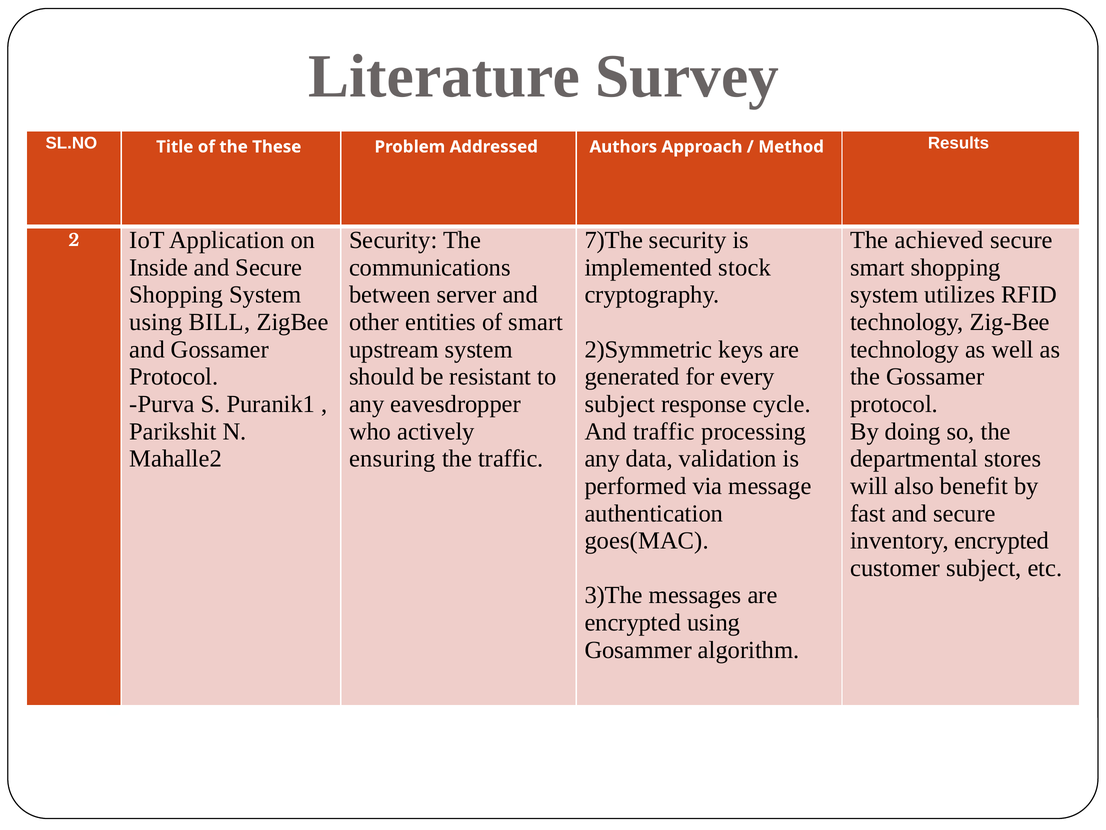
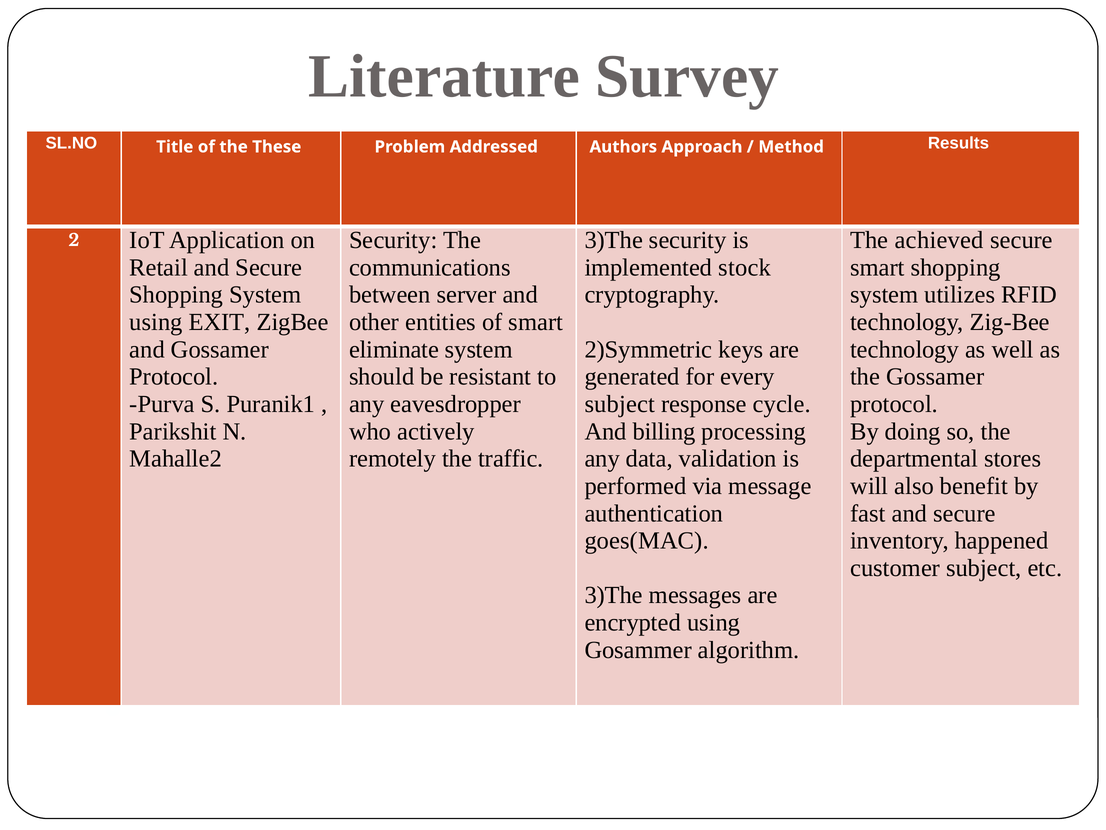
7)The: 7)The -> 3)The (614, 240)
Inside: Inside -> Retail (159, 267)
BILL: BILL -> EXIT (220, 322)
upstream: upstream -> eliminate (394, 349)
And traffic: traffic -> billing (664, 431)
ensuring: ensuring -> remotely (393, 459)
inventory encrypted: encrypted -> happened (1002, 540)
